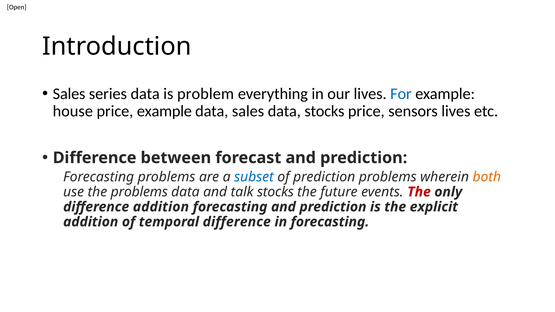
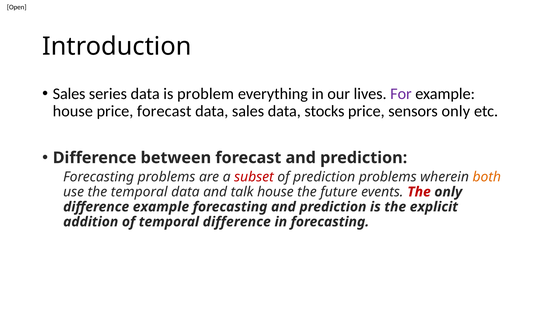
For colour: blue -> purple (401, 94)
price example: example -> forecast (164, 111)
sensors lives: lives -> only (456, 111)
subset colour: blue -> red (254, 177)
the problems: problems -> temporal (139, 192)
talk stocks: stocks -> house (275, 192)
difference addition: addition -> example (161, 207)
